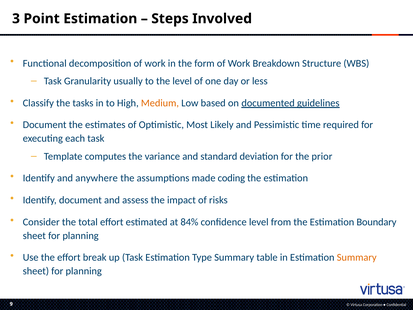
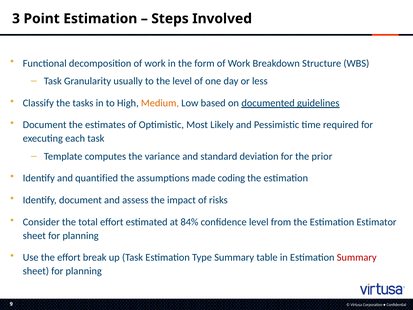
anywhere: anywhere -> quantified (97, 178)
Boundary: Boundary -> Estimator (377, 222)
Summary colour: orange -> red (357, 257)
